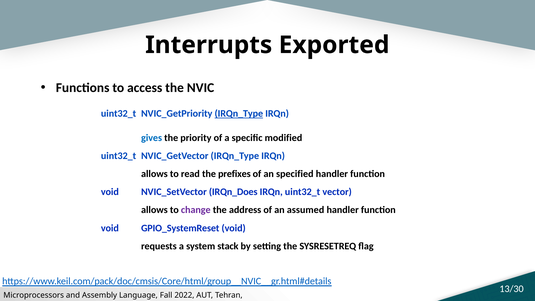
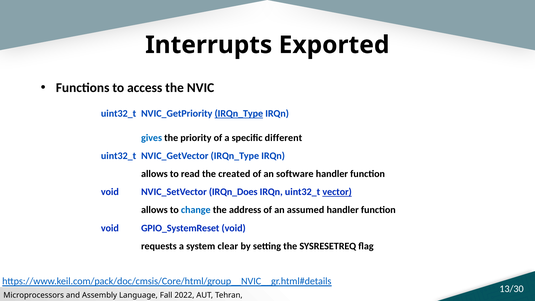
modified: modified -> different (283, 138)
prefixes: prefixes -> created (234, 174)
specified: specified -> software (295, 174)
vector underline: none -> present (337, 192)
change colour: purple -> blue (196, 210)
stack: stack -> clear (228, 246)
